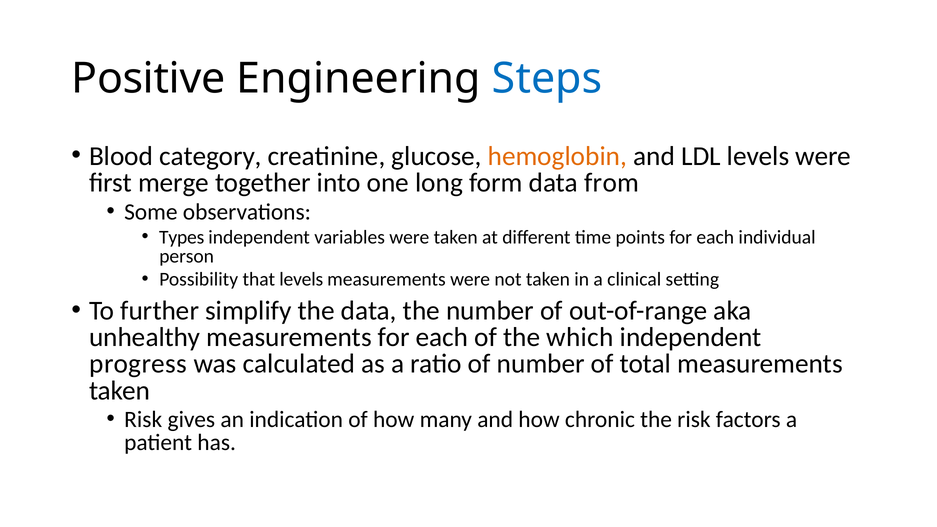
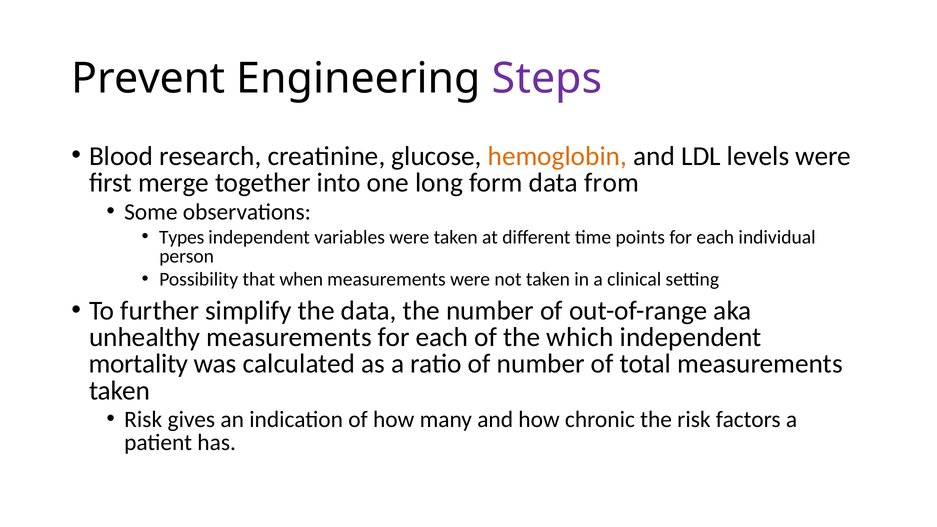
Positive: Positive -> Prevent (148, 79)
Steps colour: blue -> purple (547, 79)
category: category -> research (210, 156)
that levels: levels -> when (301, 280)
progress: progress -> mortality (138, 364)
